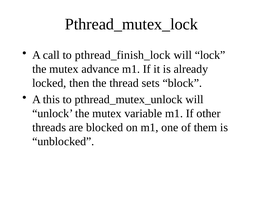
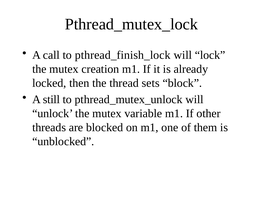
advance: advance -> creation (100, 69)
this: this -> still (51, 100)
